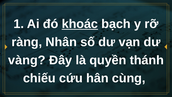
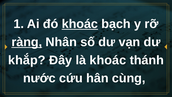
ràng underline: none -> present (27, 42)
vàng: vàng -> khắp (27, 60)
là quyền: quyền -> khoác (108, 60)
chiếu: chiếu -> nước (39, 78)
